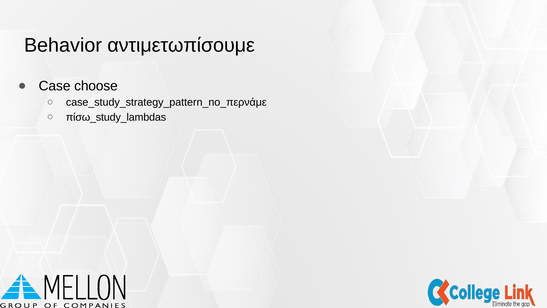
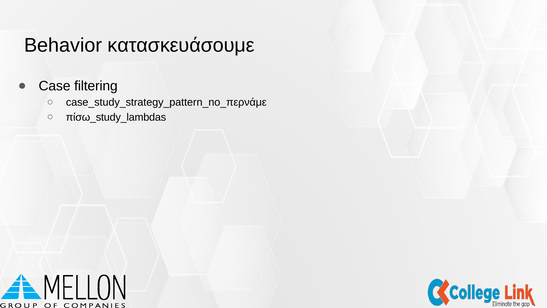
αντιμετωπίσουμε: αντιμετωπίσουμε -> κατασκευάσουμε (181, 45)
choose: choose -> filtering (96, 86)
